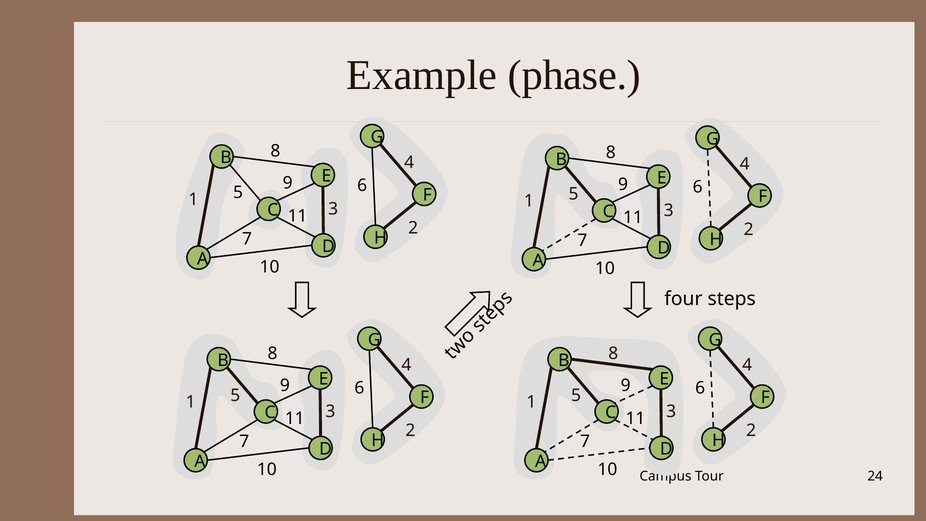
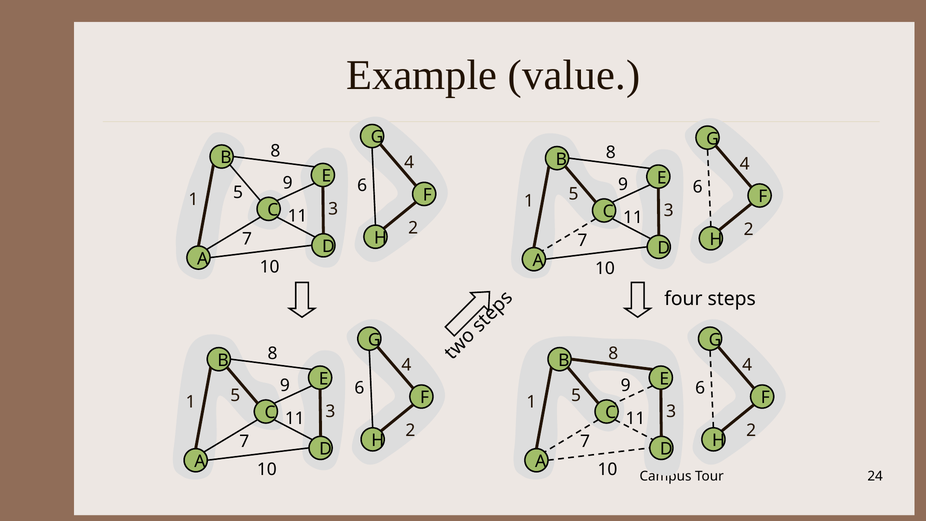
phase: phase -> value (574, 75)
